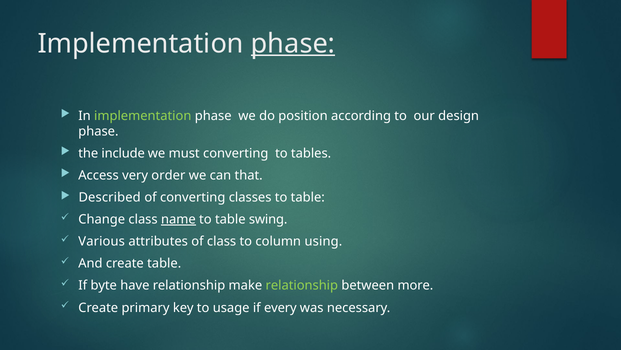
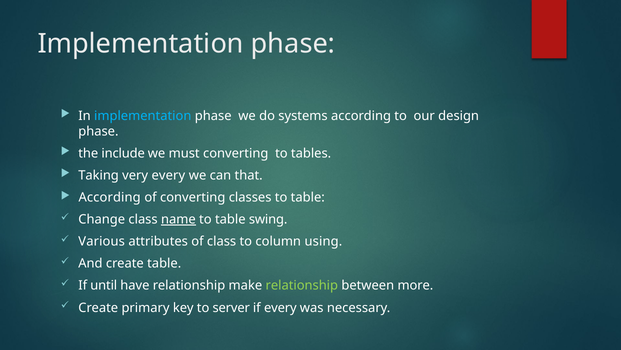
phase underline: present -> none (293, 44)
implementation colour: light green -> light blue (143, 116)
position: position -> systems (303, 116)
Access: Access -> Taking (99, 175)
very order: order -> every (168, 175)
Described: Described -> According (110, 197)
byte: byte -> until (104, 285)
usage: usage -> server (231, 307)
